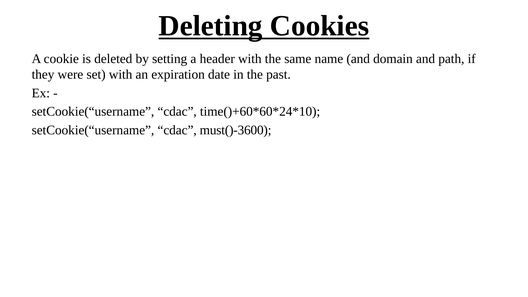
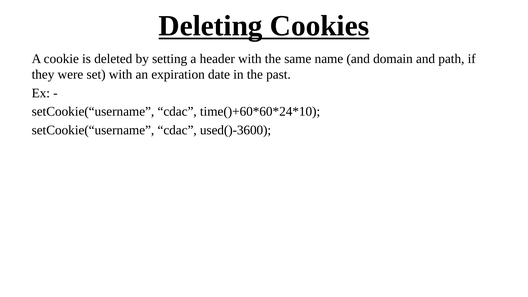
must()-3600: must()-3600 -> used()-3600 (236, 130)
